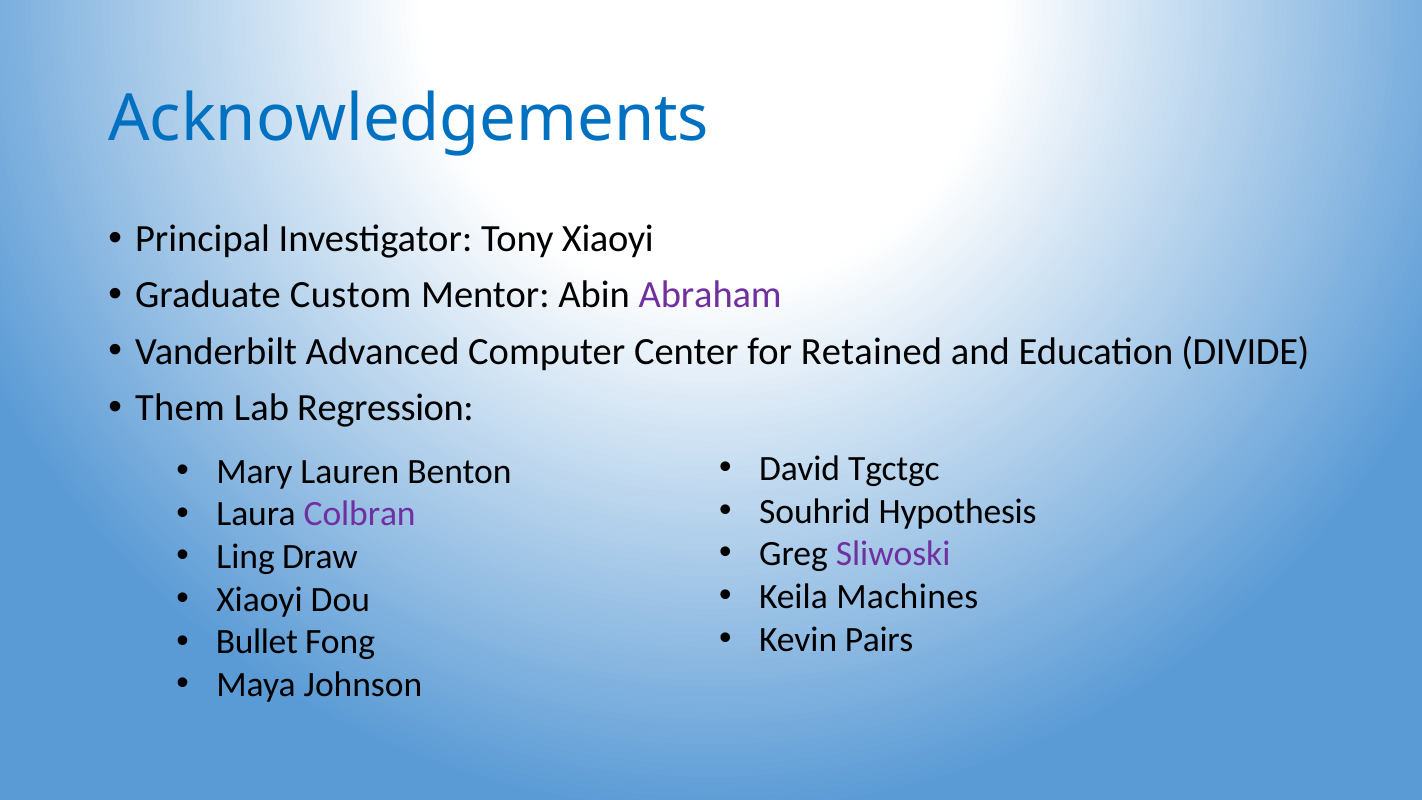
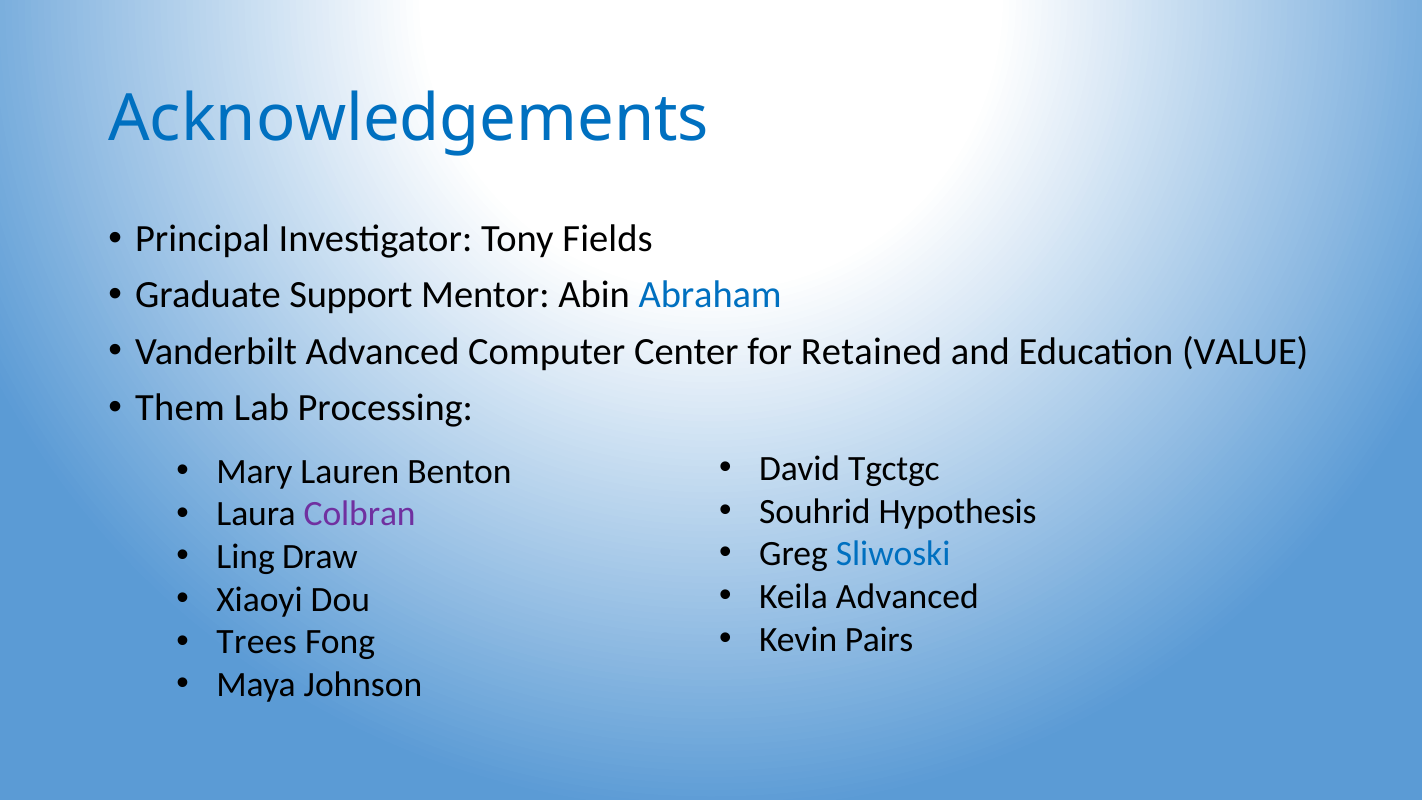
Tony Xiaoyi: Xiaoyi -> Fields (608, 239)
Custom: Custom -> Support (351, 295)
Abraham colour: purple -> blue (710, 295)
DIVIDE: DIVIDE -> VALUE (1245, 352)
Regression: Regression -> Processing (385, 408)
Sliwoski colour: purple -> blue (893, 554)
Keila Machines: Machines -> Advanced (907, 597)
Bullet: Bullet -> Trees (257, 642)
